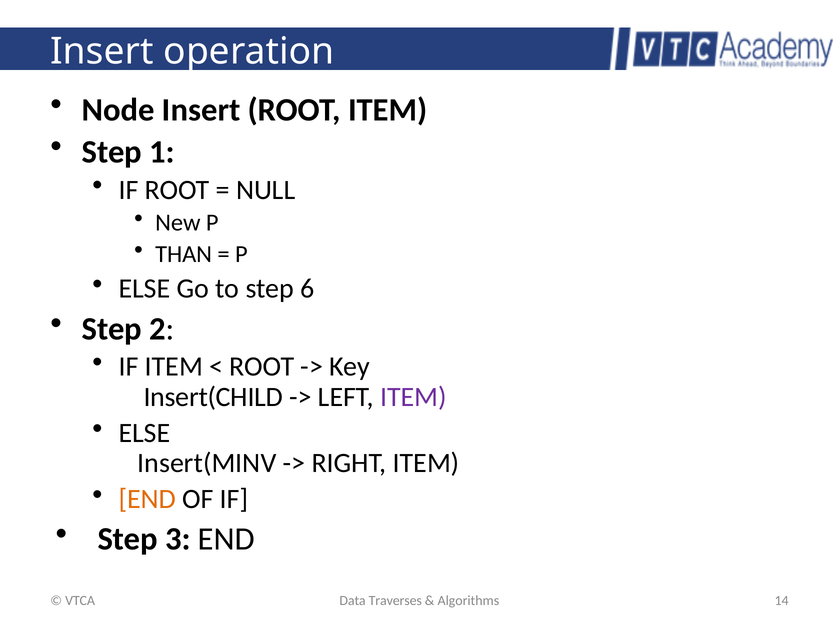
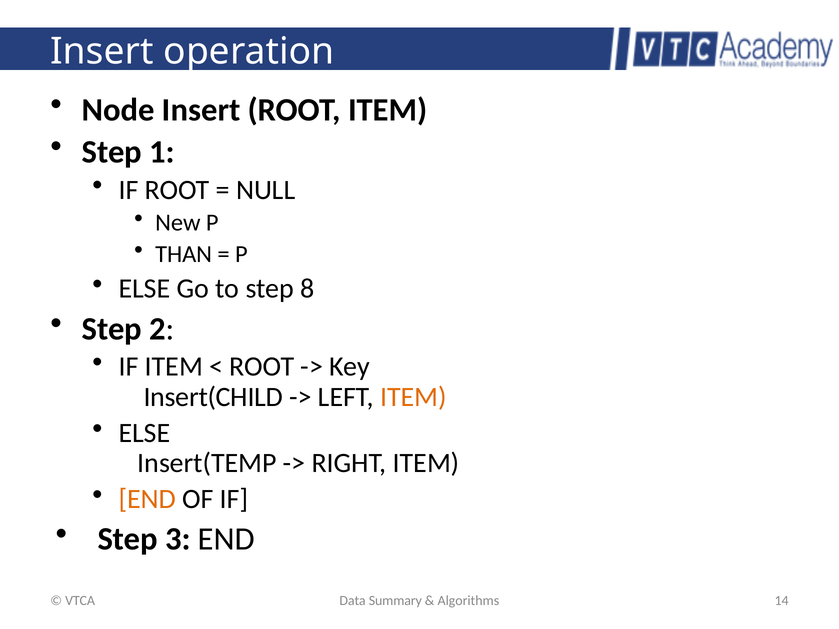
6: 6 -> 8 (307, 289)
ITEM colour: purple -> orange (413, 397)
Insert(MINV: Insert(MINV -> Insert(TEMP (207, 463)
Traverses: Traverses -> Summary (395, 601)
